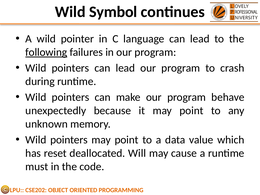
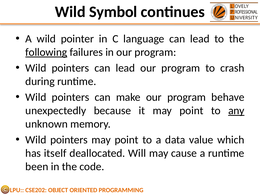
any underline: none -> present (236, 111)
reset: reset -> itself (55, 153)
must: must -> been (37, 167)
